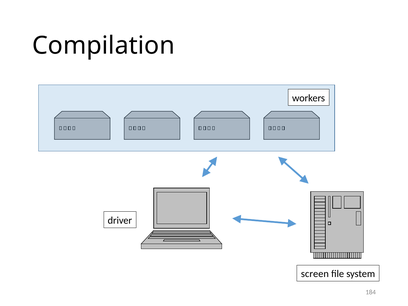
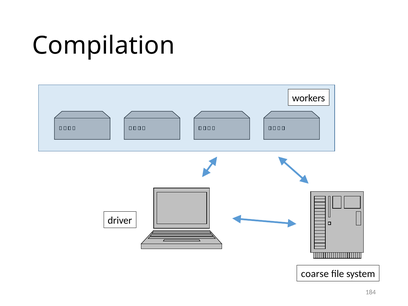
screen: screen -> coarse (315, 274)
